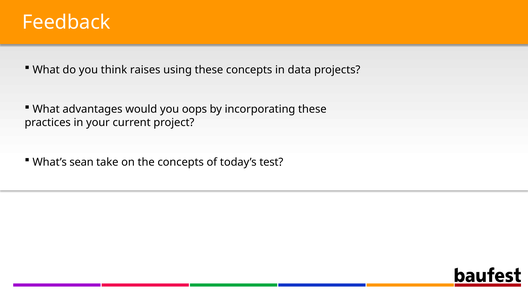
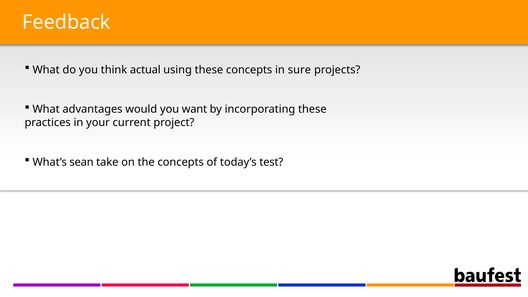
raises: raises -> actual (145, 70)
data: data -> sure (299, 70)
oops: oops -> want (194, 109)
